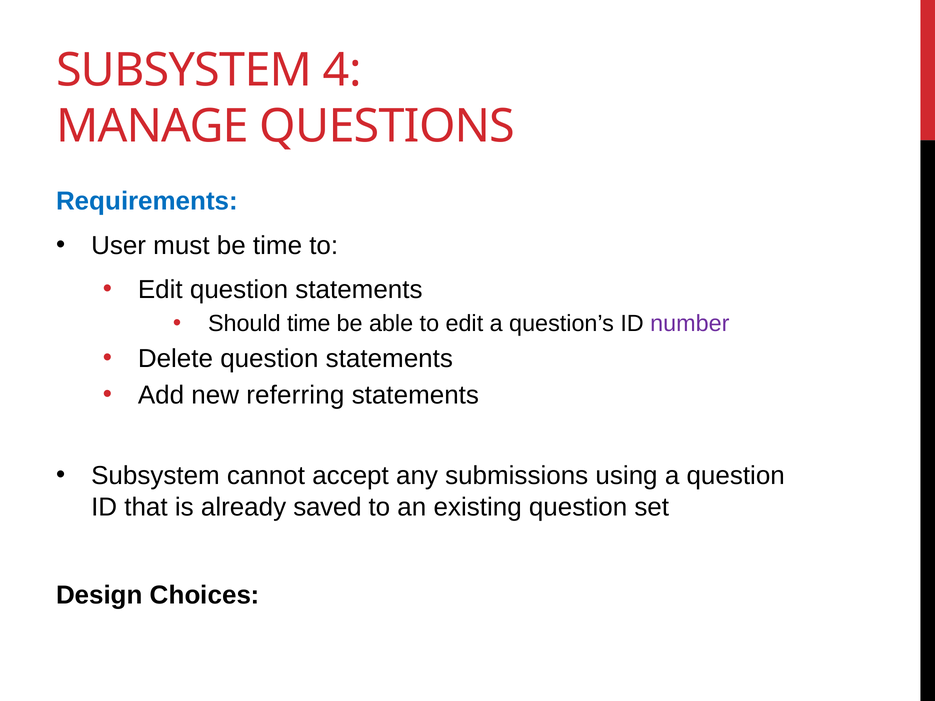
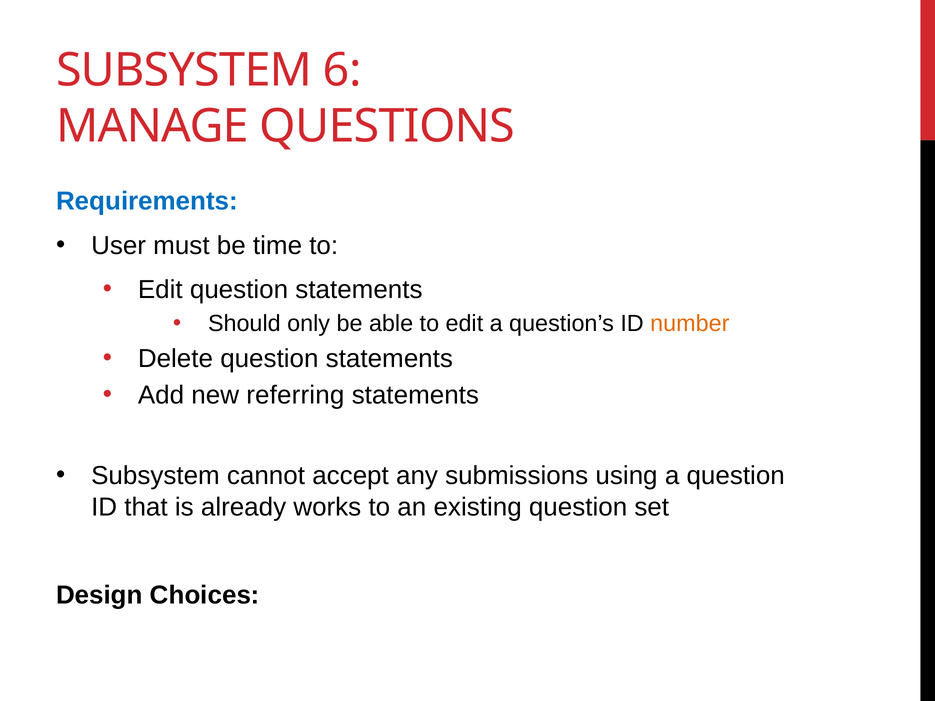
4: 4 -> 6 (342, 70)
Should time: time -> only (309, 324)
number colour: purple -> orange (690, 324)
saved: saved -> works (327, 507)
